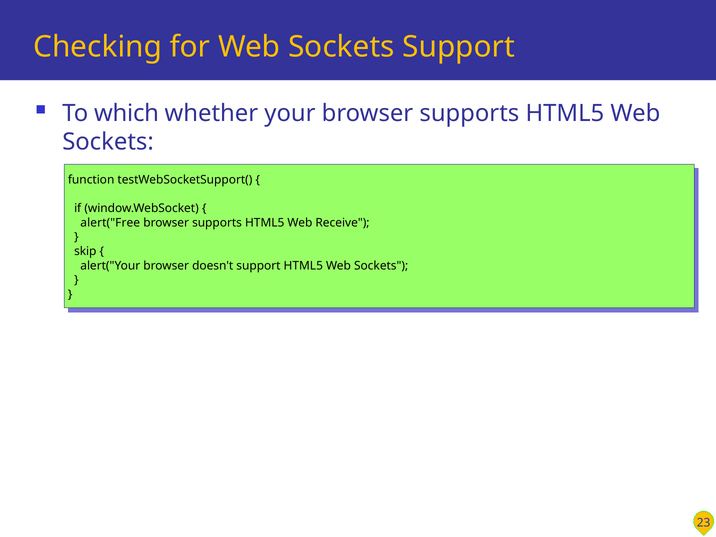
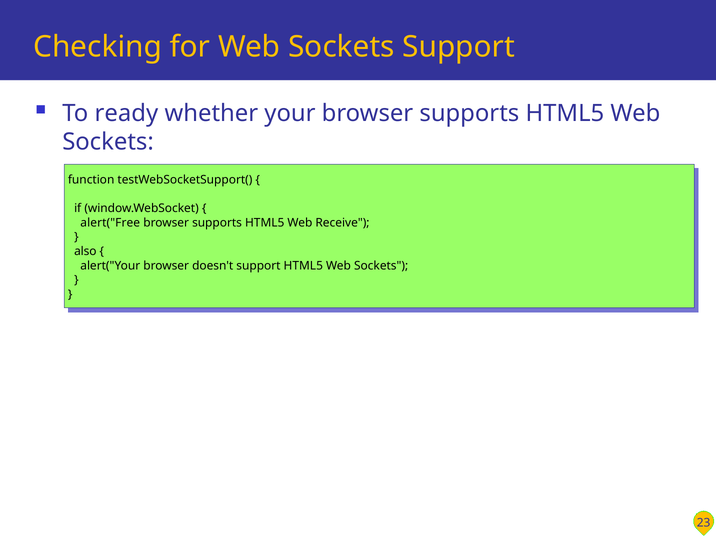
which: which -> ready (126, 113)
skip: skip -> also (85, 251)
